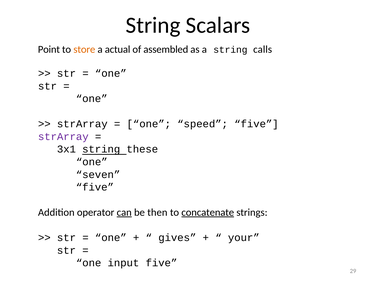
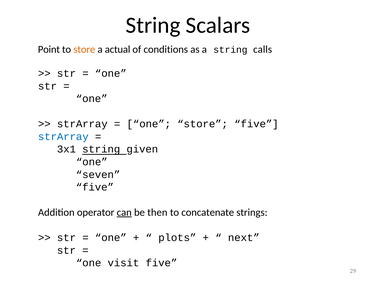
assembled: assembled -> conditions (166, 50)
one speed: speed -> store (203, 124)
strArray colour: purple -> blue (63, 137)
these: these -> given (142, 149)
concatenate underline: present -> none (208, 213)
gives: gives -> plots (177, 238)
your: your -> next (244, 238)
input: input -> visit (123, 263)
